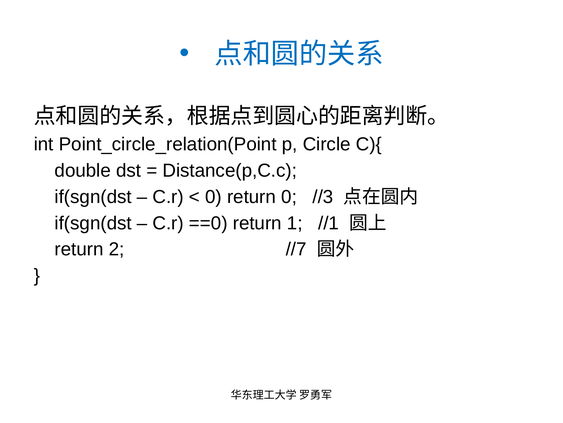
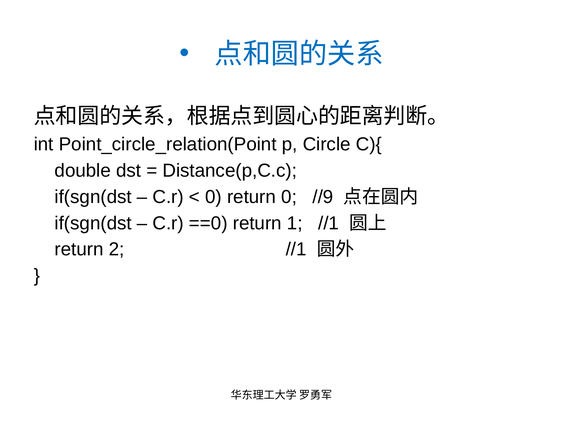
//3: //3 -> //9 (323, 196)
2 //7: //7 -> //1 (296, 249)
